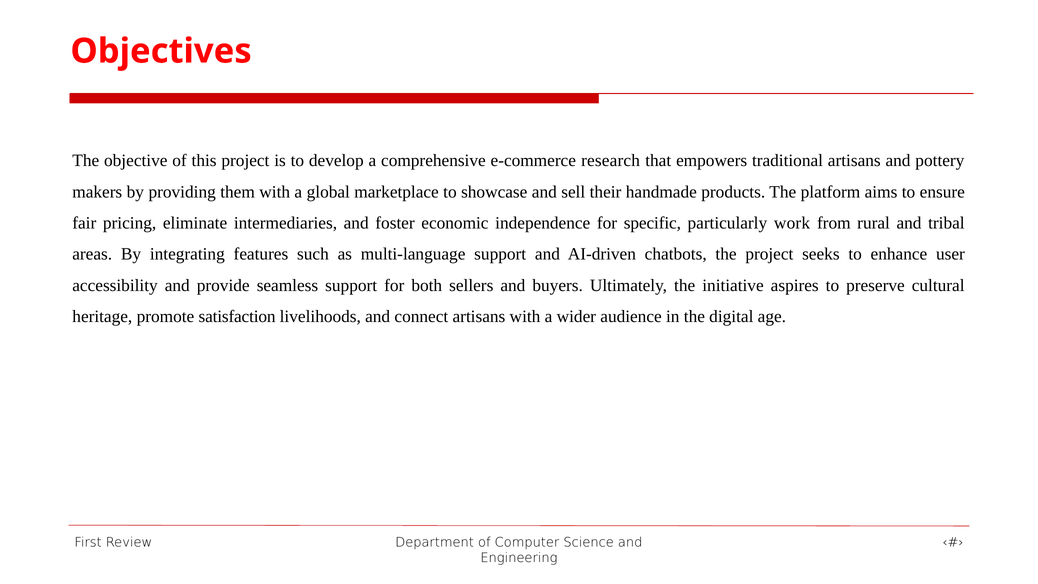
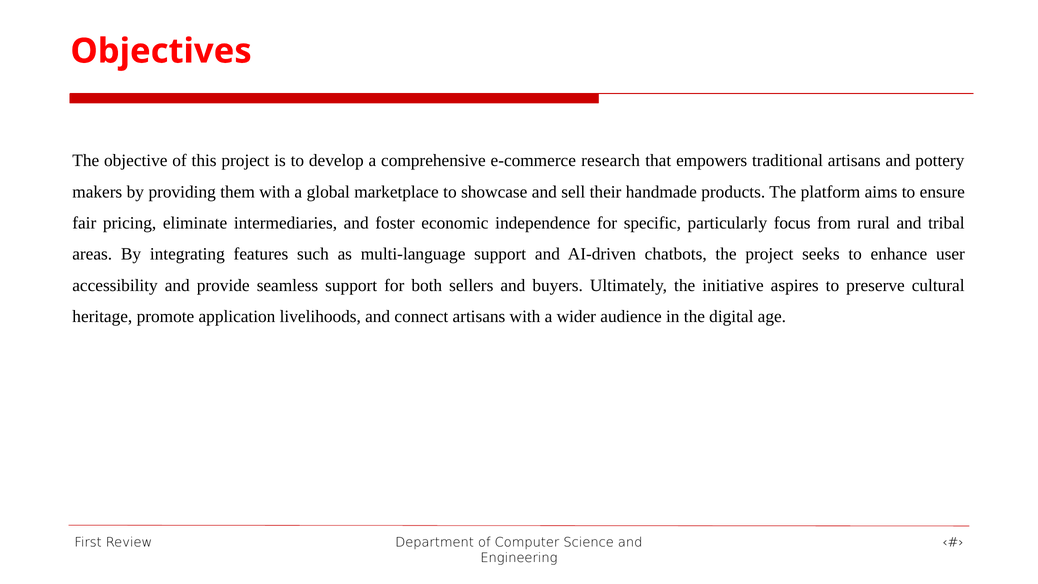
work: work -> focus (792, 223)
satisfaction: satisfaction -> application (237, 316)
